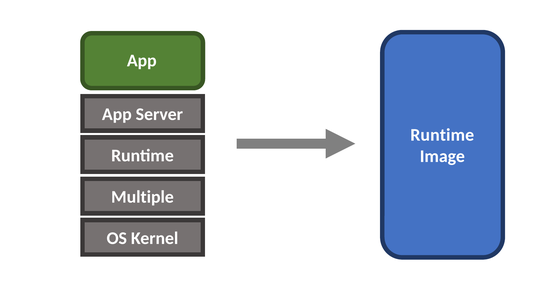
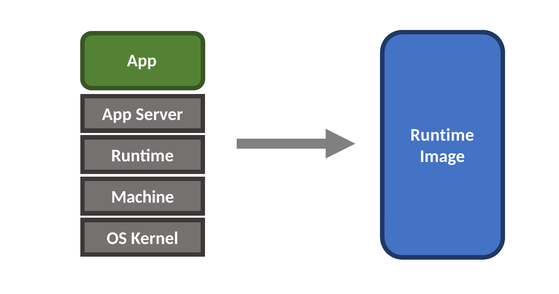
Multiple: Multiple -> Machine (143, 197)
